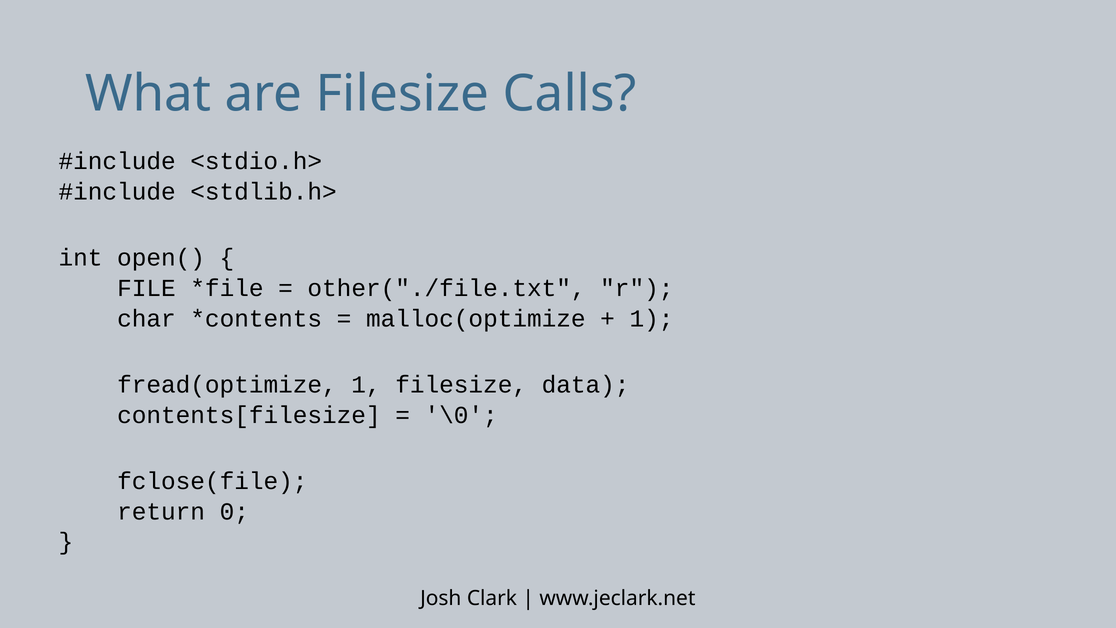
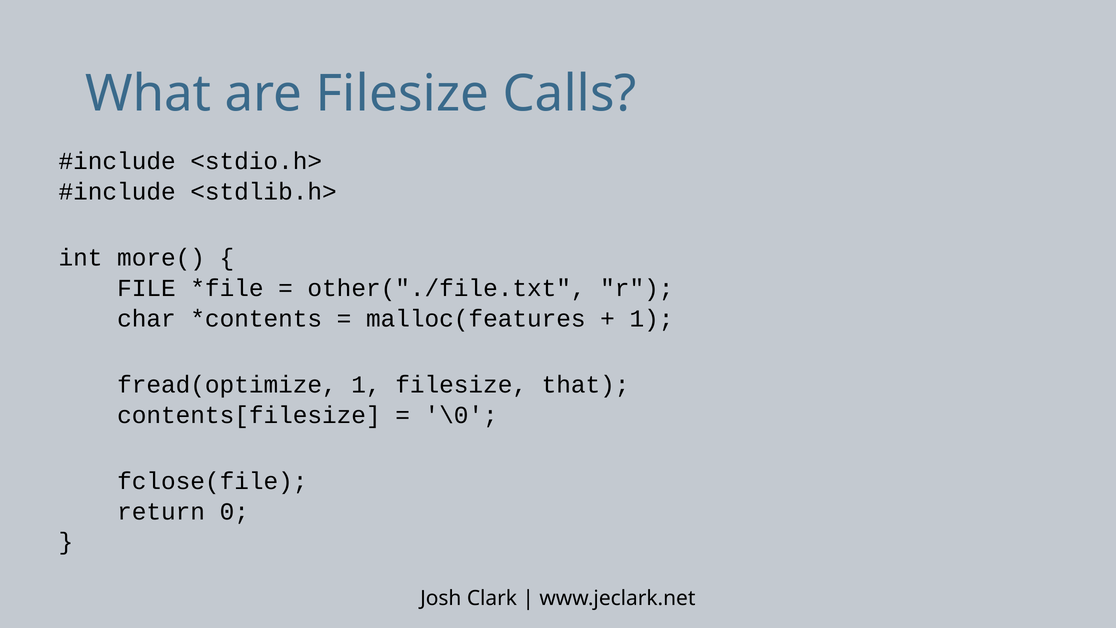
open(: open( -> more( (161, 258)
malloc(optimize: malloc(optimize -> malloc(features (476, 318)
data: data -> that (586, 384)
